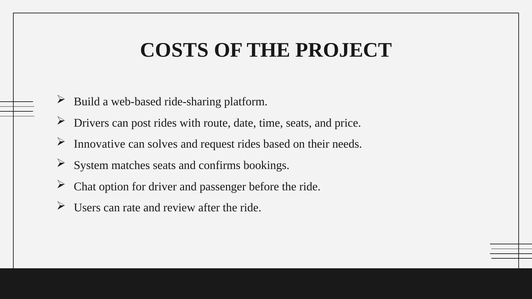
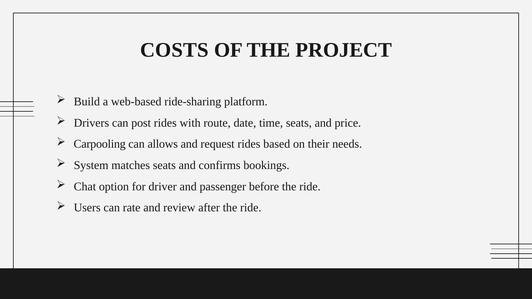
Innovative: Innovative -> Carpooling (100, 144)
solves: solves -> allows (163, 144)
